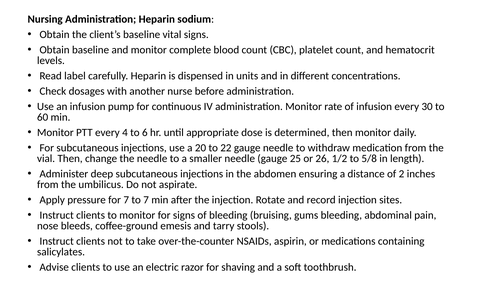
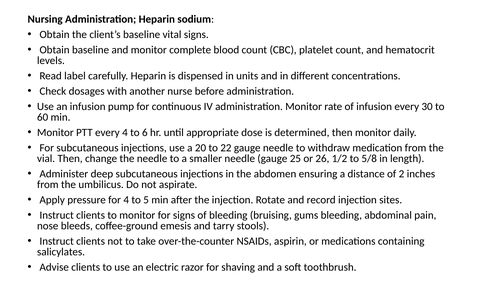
for 7: 7 -> 4 (126, 200)
to 7: 7 -> 5 (146, 200)
